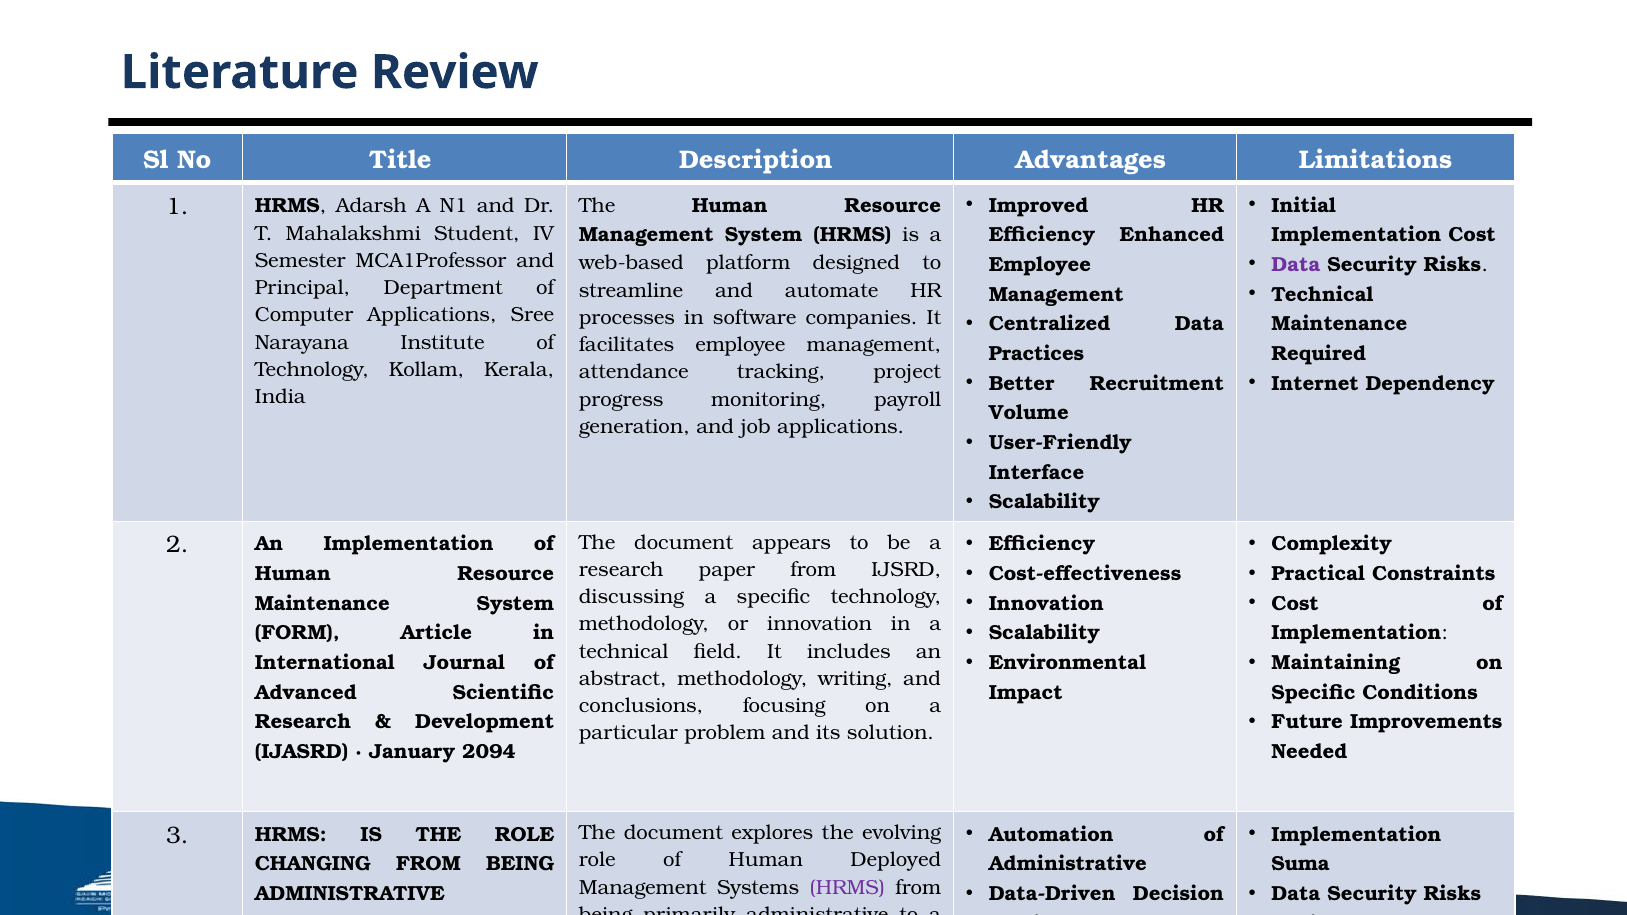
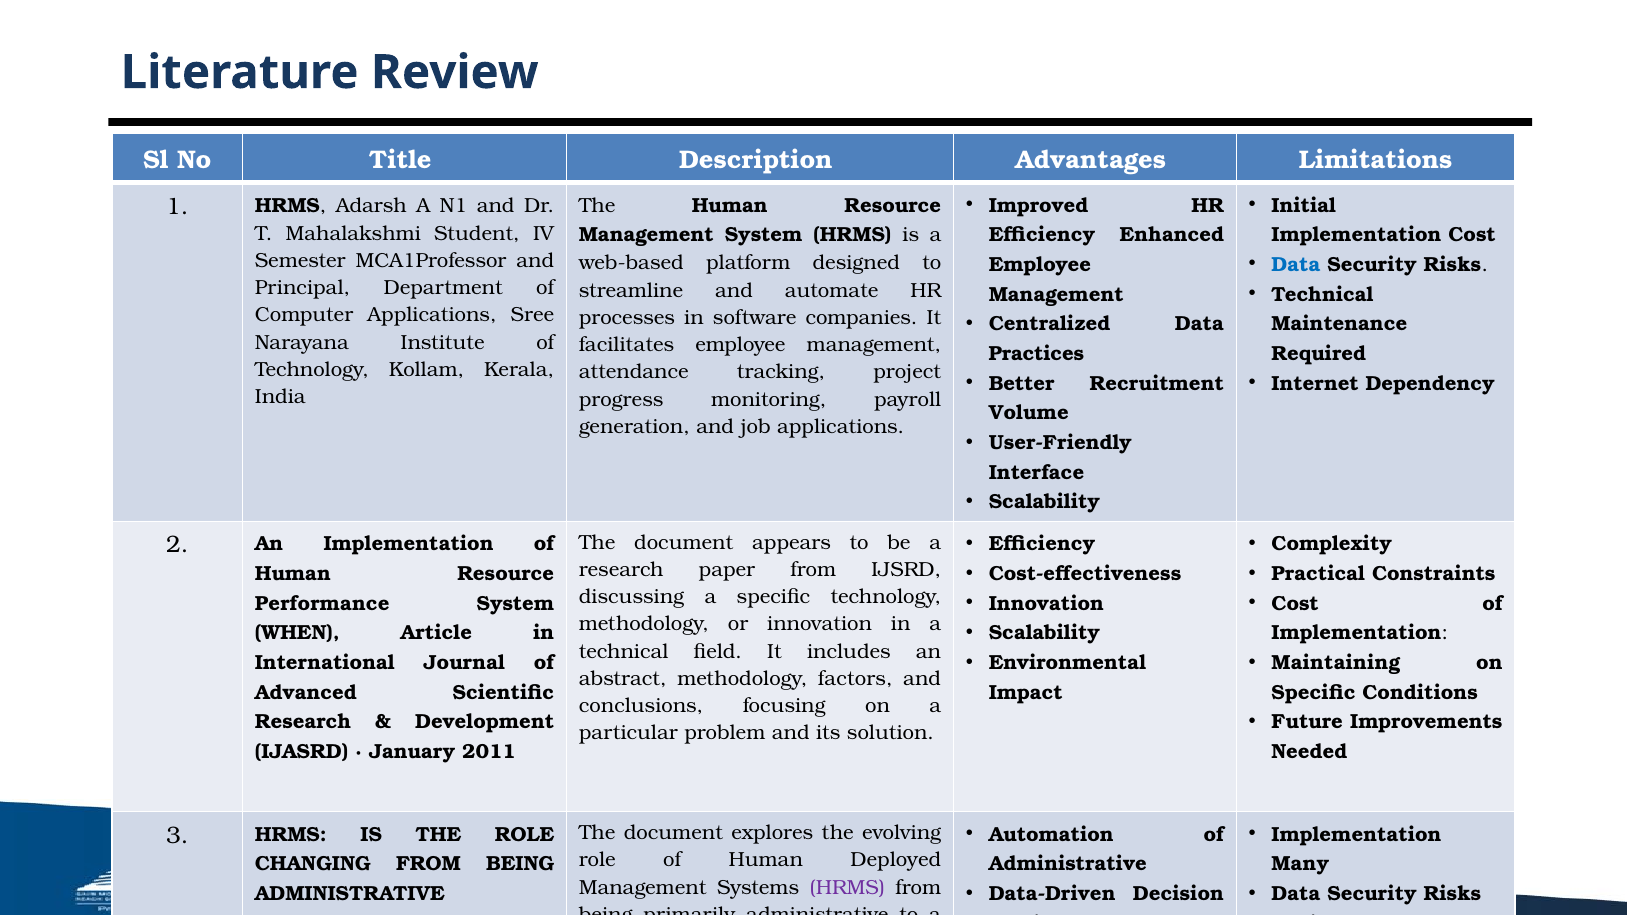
Data colour: purple -> blue (1296, 265)
Maintenance: Maintenance -> Performance (322, 604)
FORM: FORM -> WHEN (297, 633)
writing: writing -> factors (855, 679)
2094: 2094 -> 2011 (489, 752)
Suma: Suma -> Many (1300, 864)
